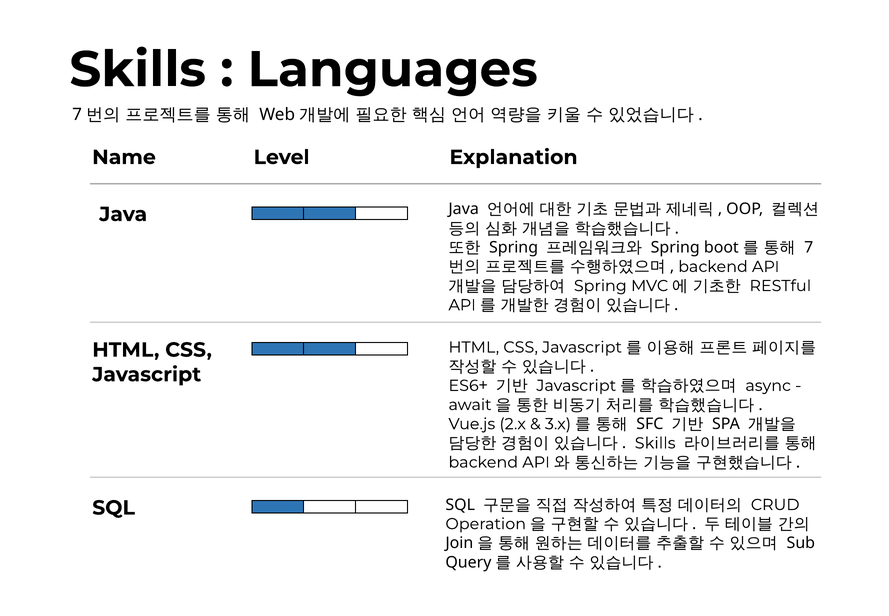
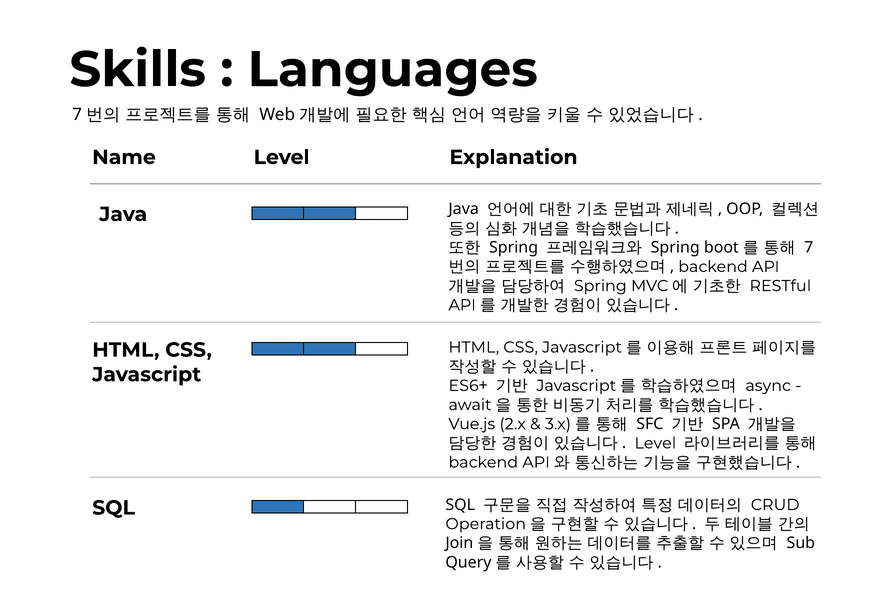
Skills: Skills -> Level (655, 443)
